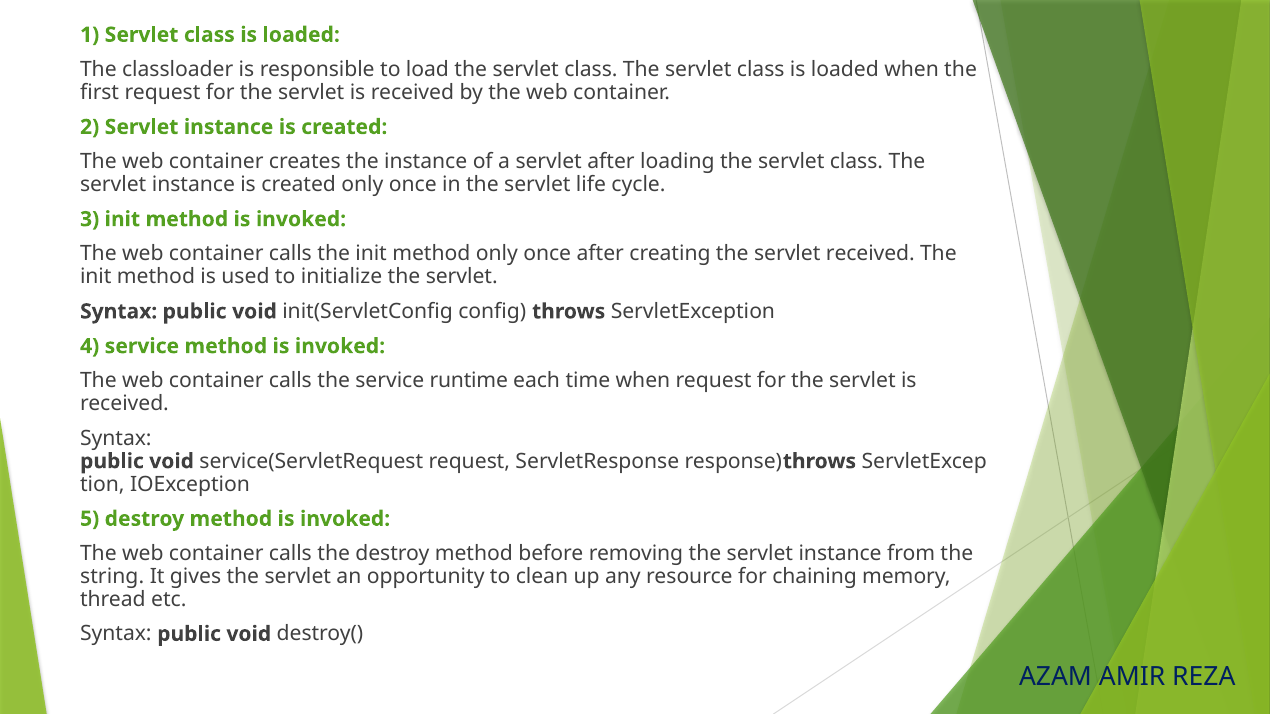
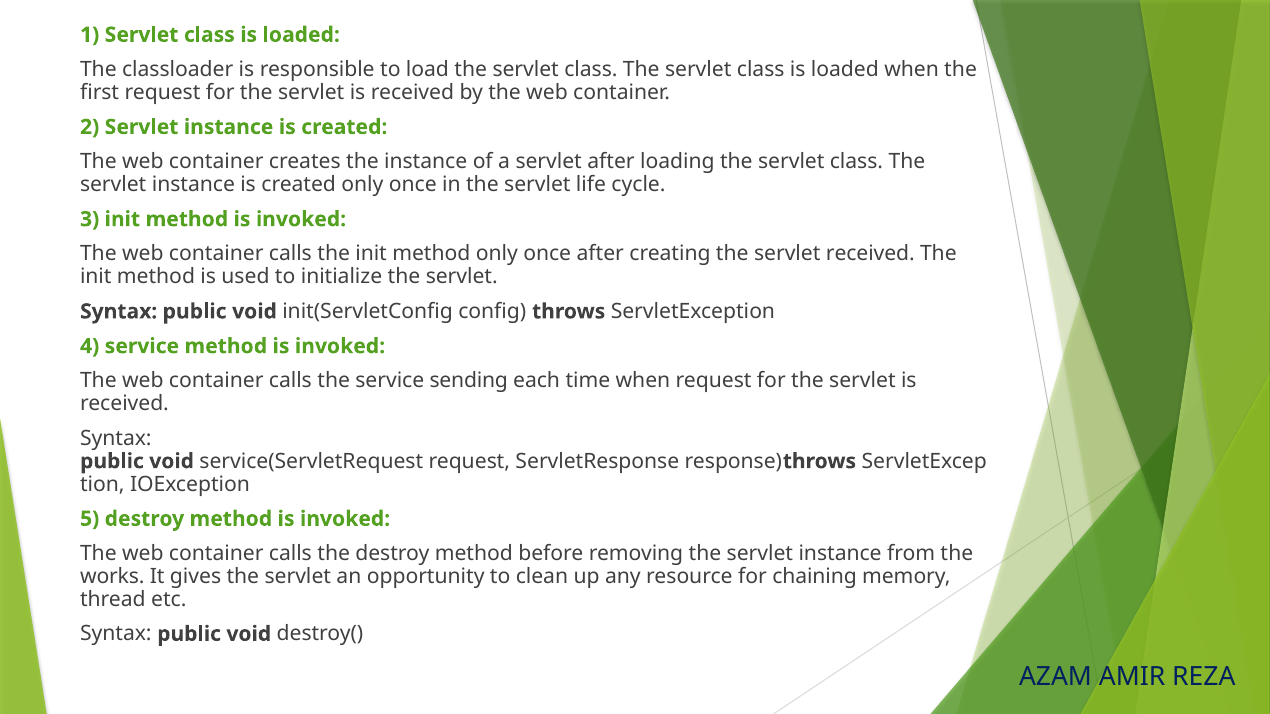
runtime: runtime -> sending (469, 381)
string: string -> works (112, 577)
